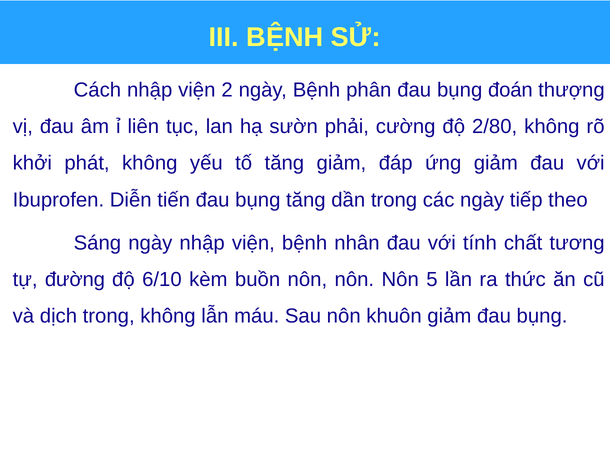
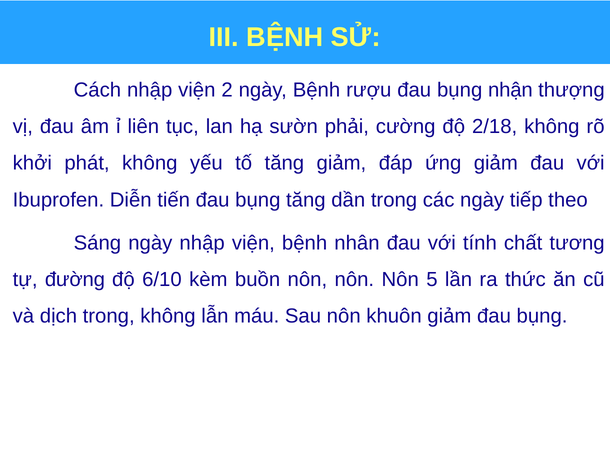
phân: phân -> rượu (369, 90)
đoán: đoán -> nhận (510, 90)
2/80: 2/80 -> 2/18 (495, 127)
